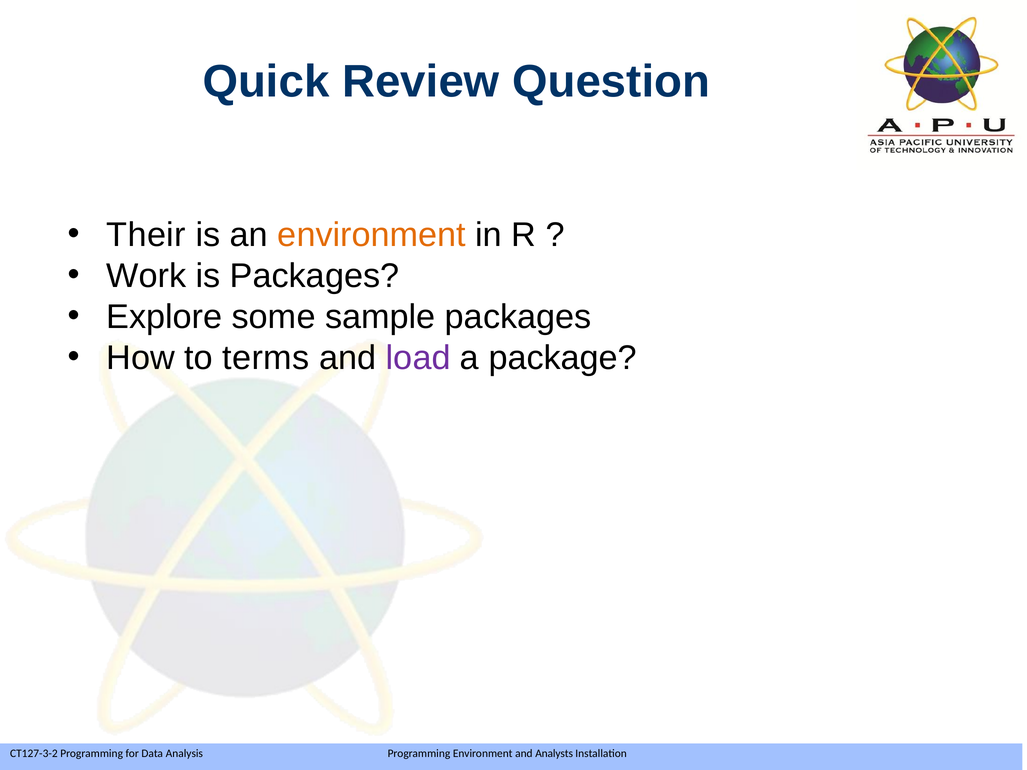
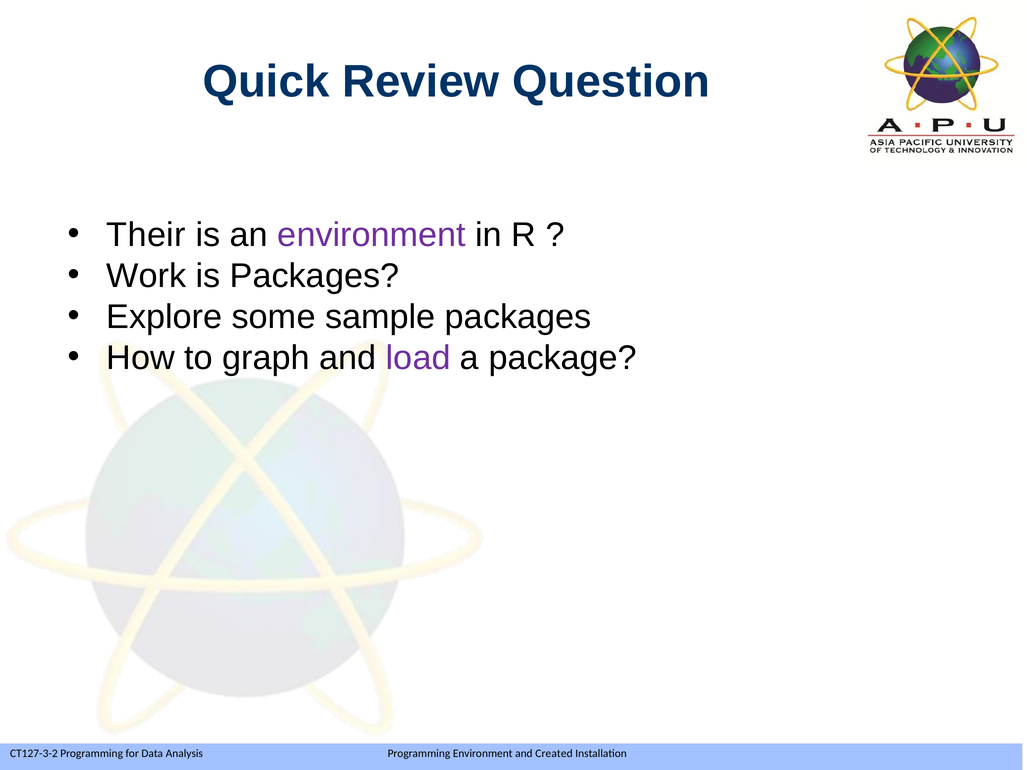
environment colour: orange -> purple (372, 235)
terms: terms -> graph (266, 358)
Analysts: Analysts -> Created (554, 754)
